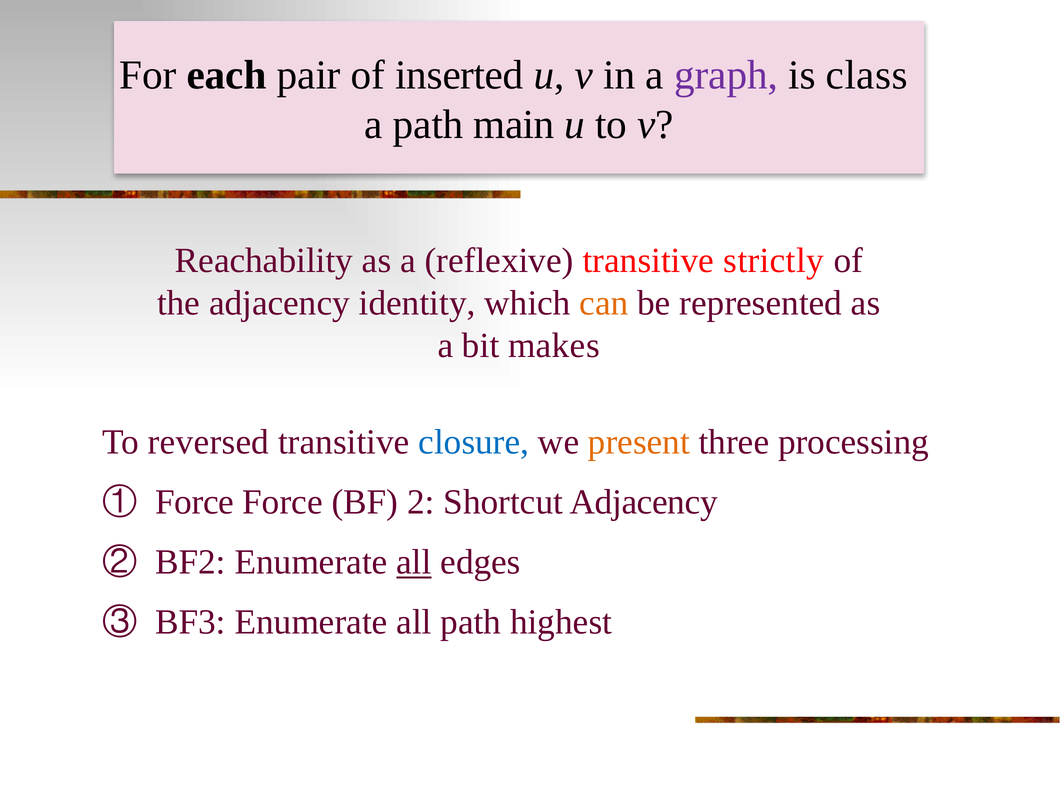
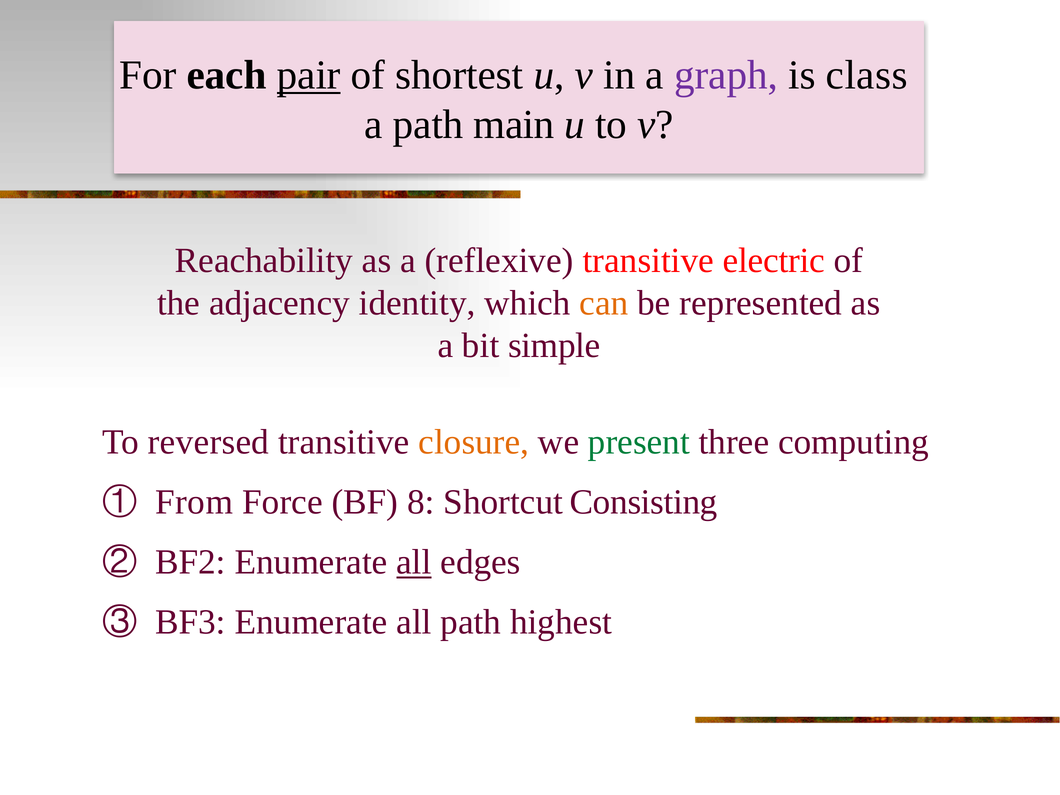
pair underline: none -> present (309, 75)
inserted: inserted -> shortest (459, 75)
strictly: strictly -> electric (774, 261)
makes: makes -> simple (554, 345)
closure colour: blue -> orange (474, 442)
present colour: orange -> green (639, 442)
processing: processing -> computing (854, 442)
Force: Force -> From (194, 502)
2: 2 -> 8 (421, 502)
Shortcut Adjacency: Adjacency -> Consisting (644, 502)
